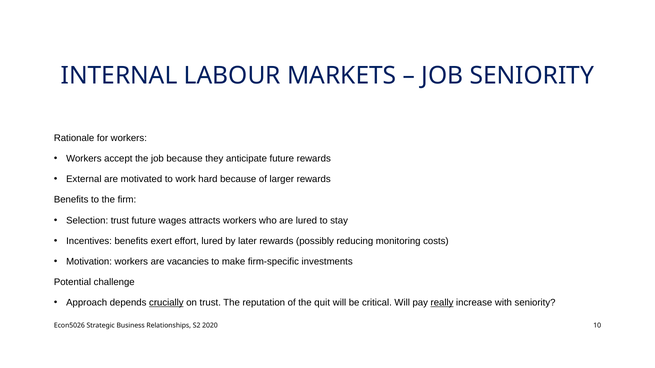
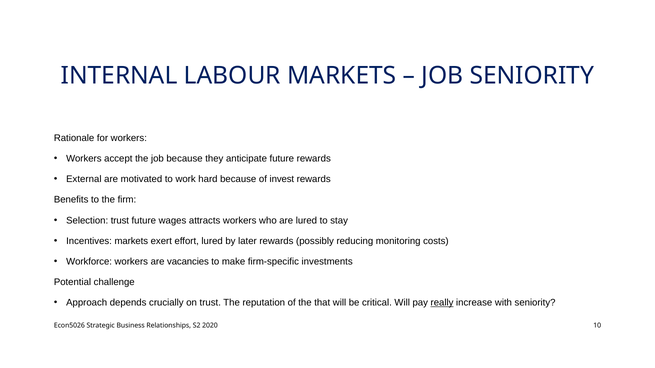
larger: larger -> invest (282, 179)
Incentives benefits: benefits -> markets (131, 241)
Motivation: Motivation -> Workforce (89, 262)
crucially underline: present -> none (166, 303)
quit: quit -> that (322, 303)
